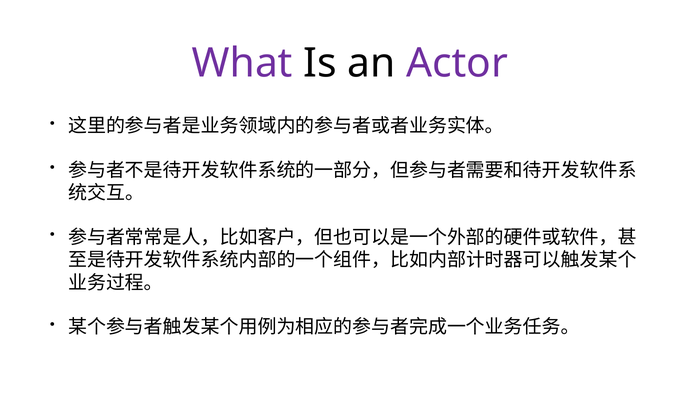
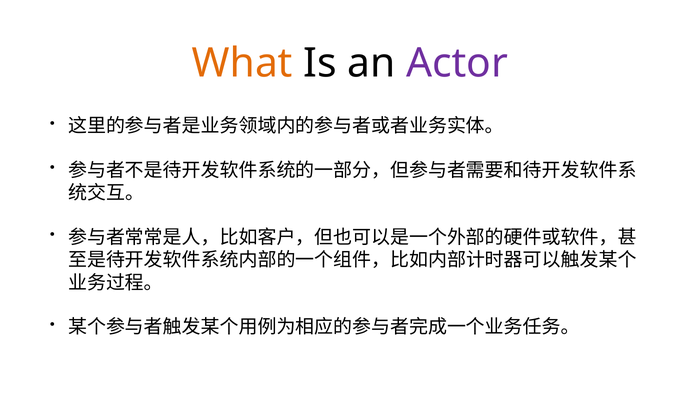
What colour: purple -> orange (242, 63)
